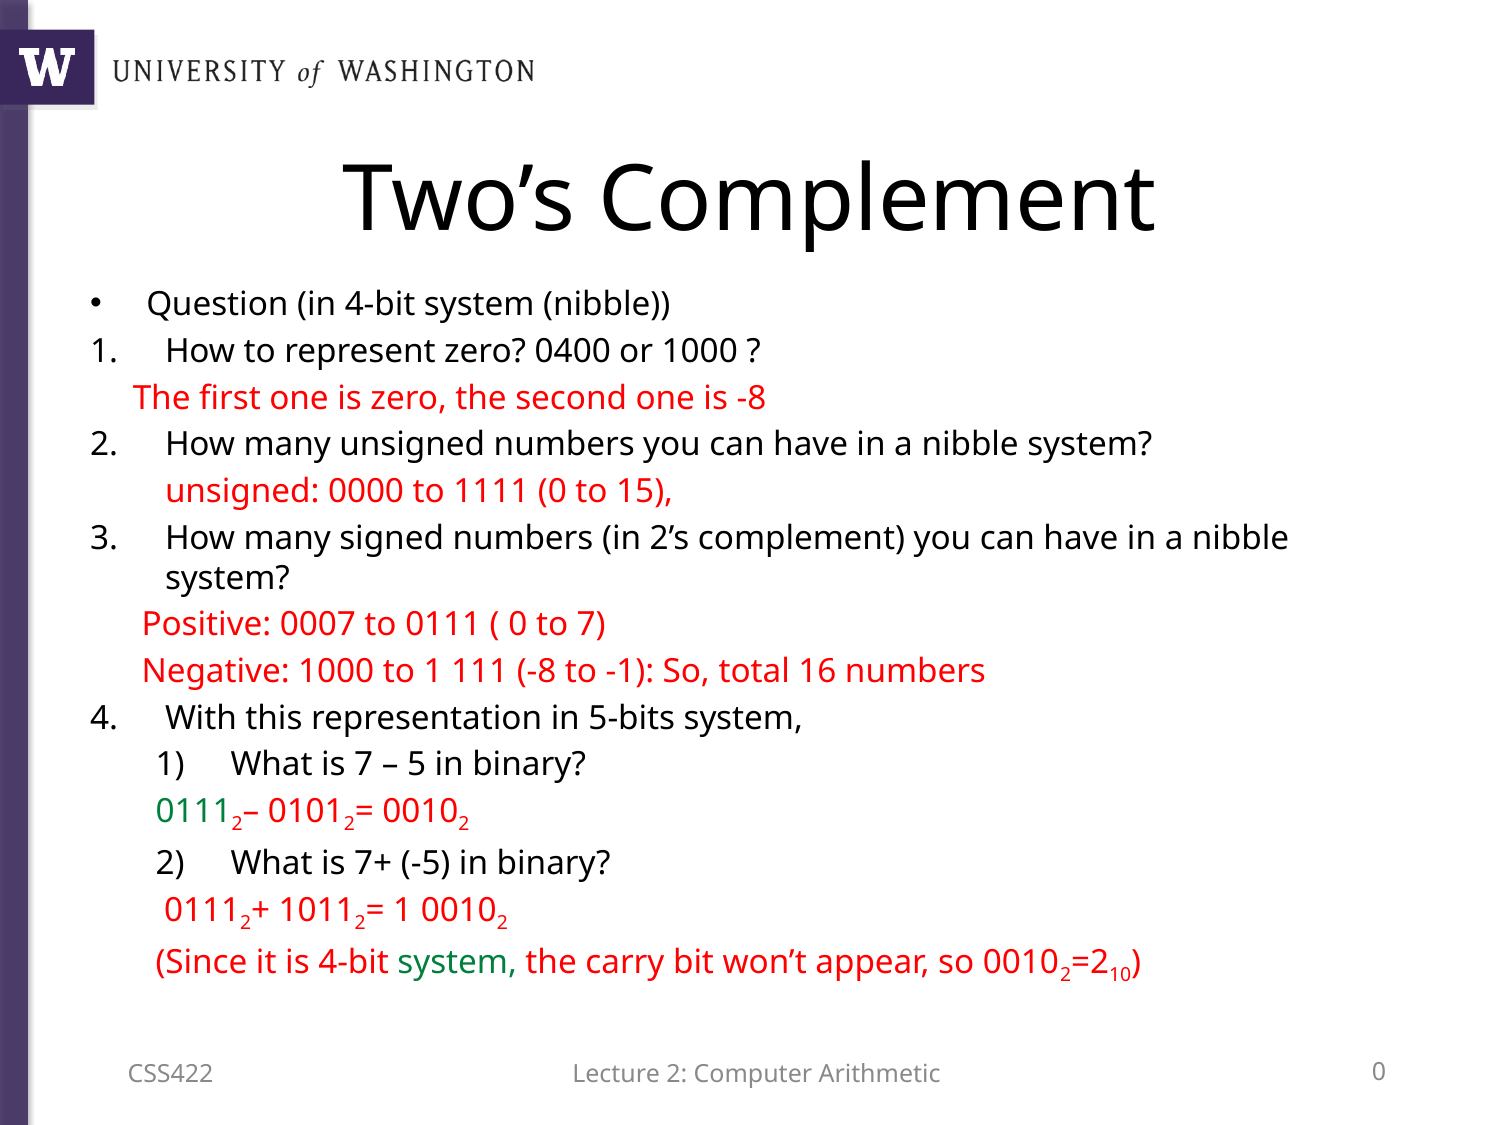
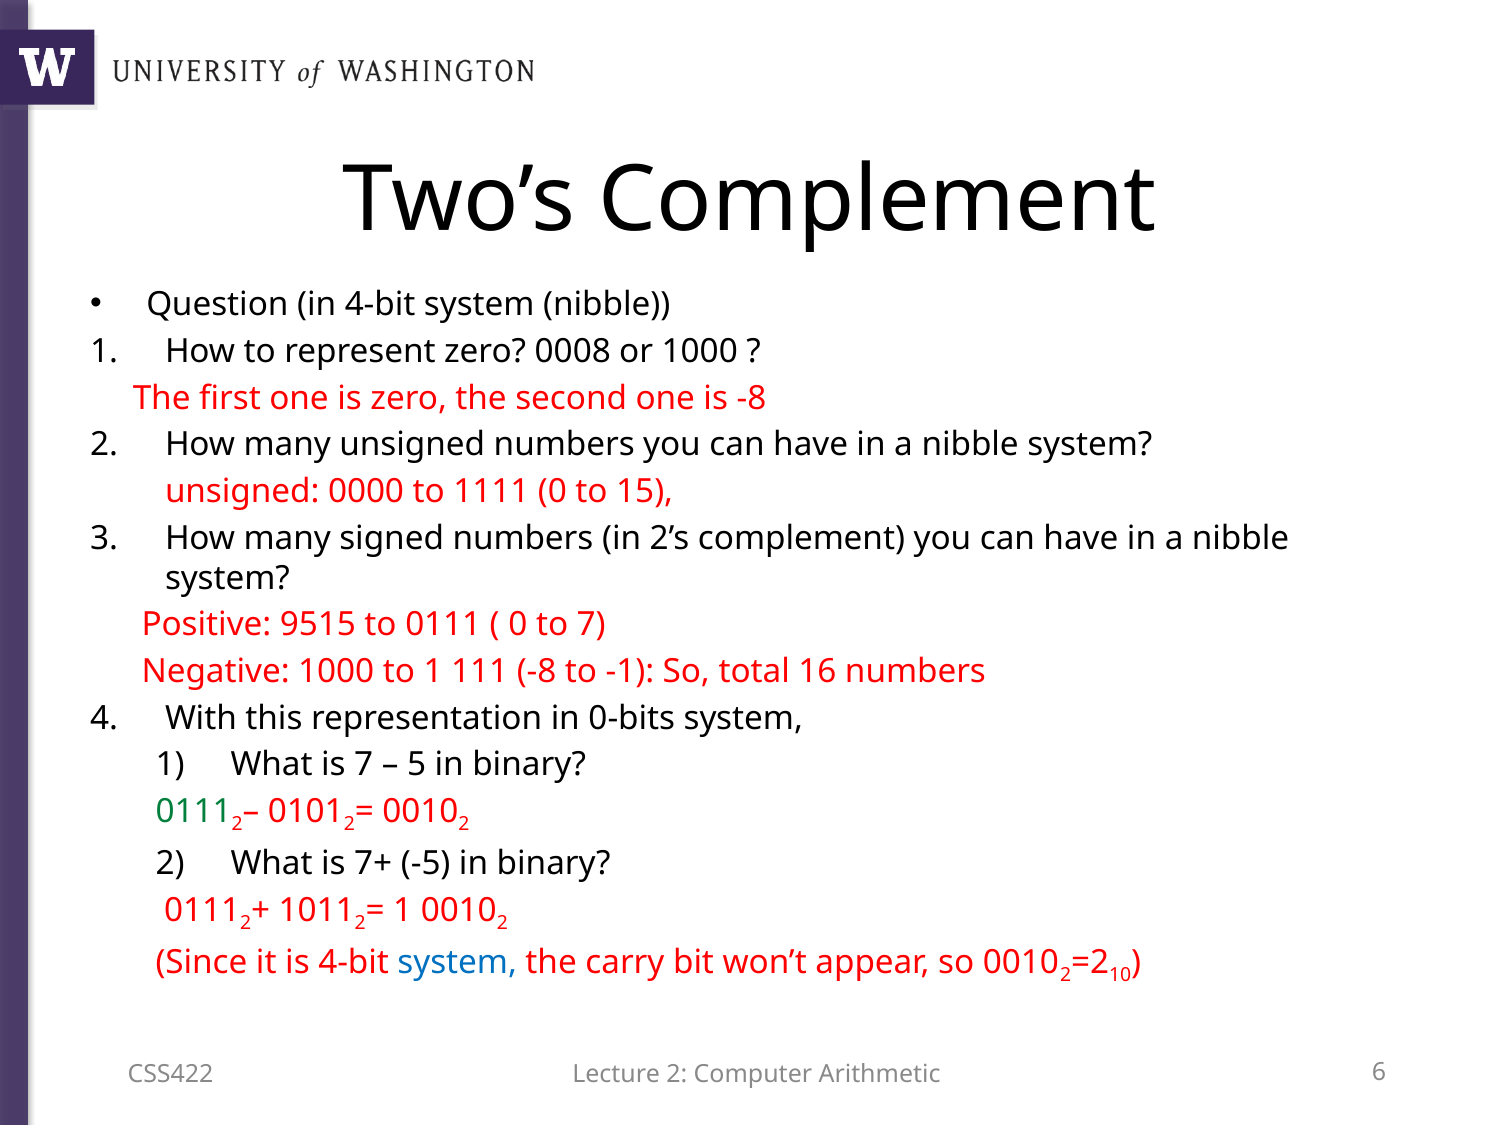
0400: 0400 -> 0008 (573, 351)
0007: 0007 -> 9515 (318, 625)
5-bits: 5-bits -> 0-bits (632, 718)
system colour: green -> blue (457, 962)
Arithmetic 0: 0 -> 6 (1379, 1072)
